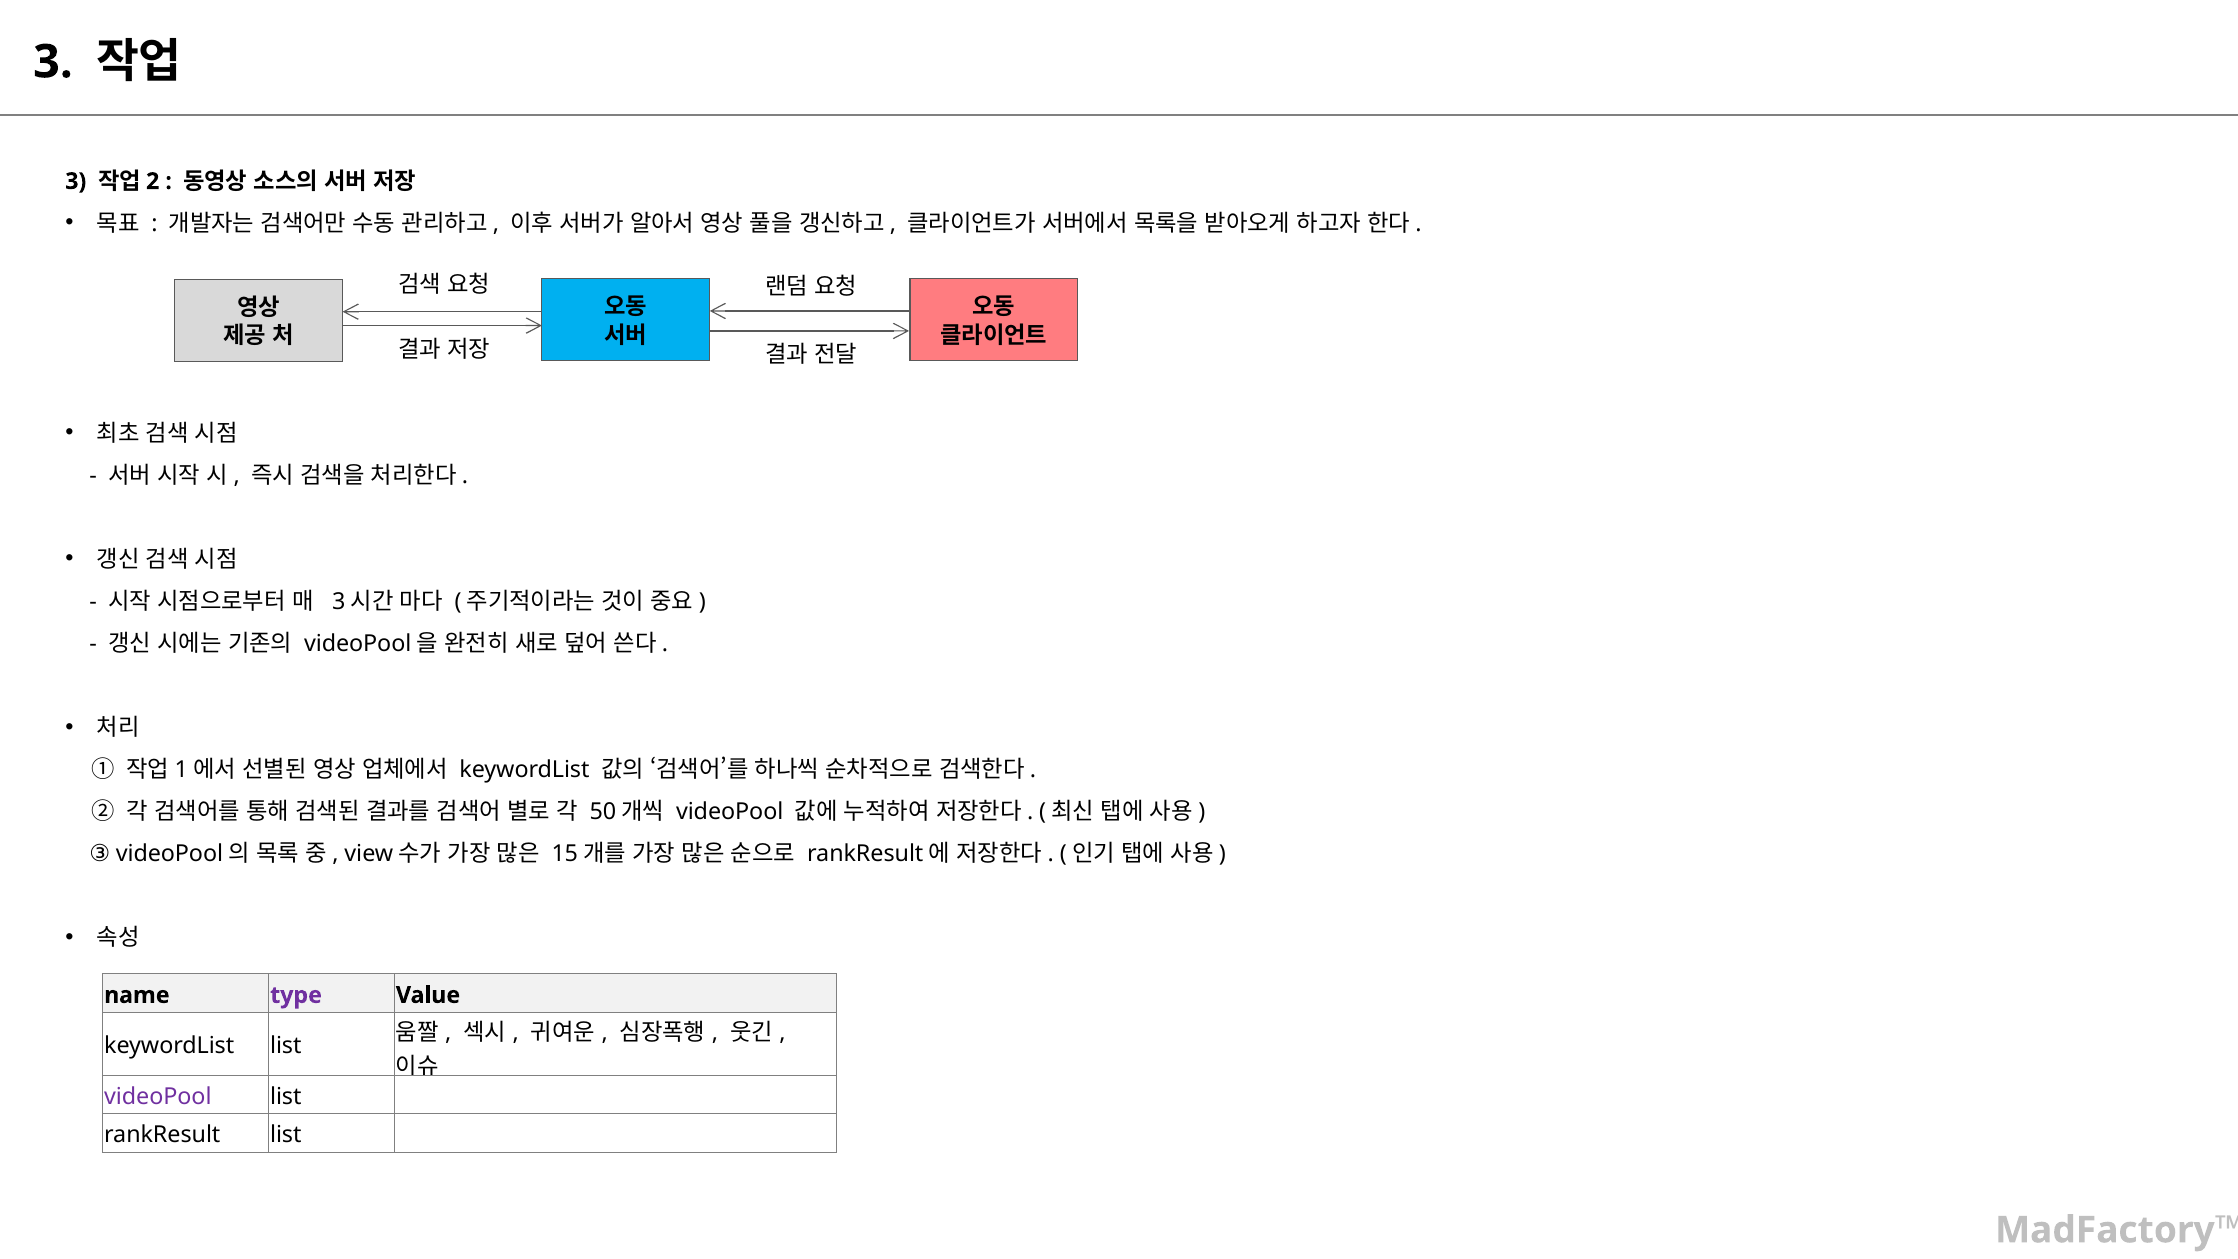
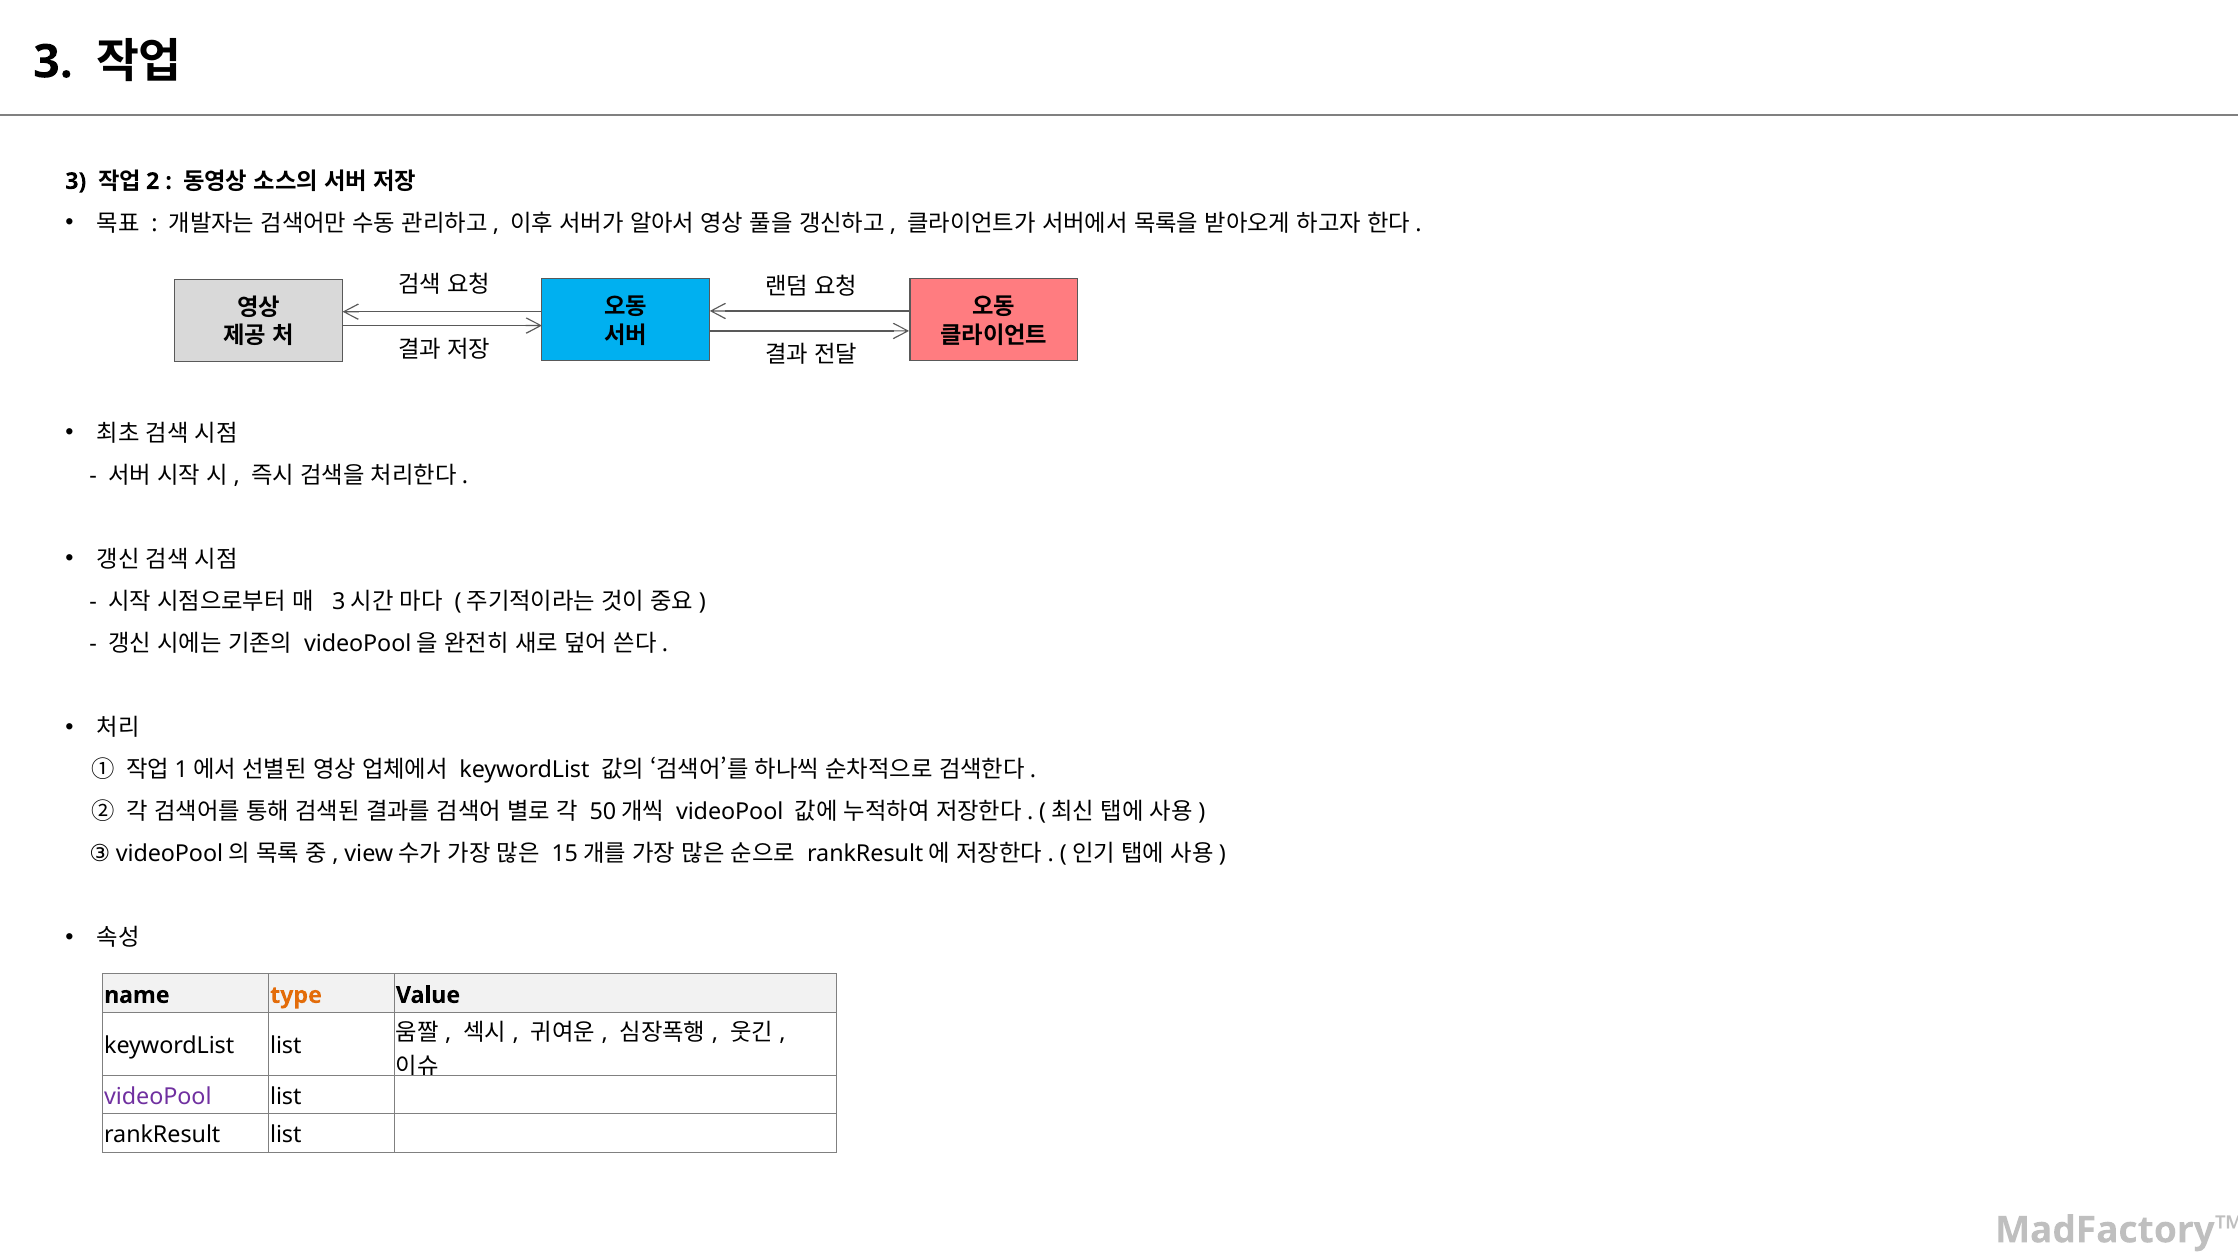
type colour: purple -> orange (296, 995)
